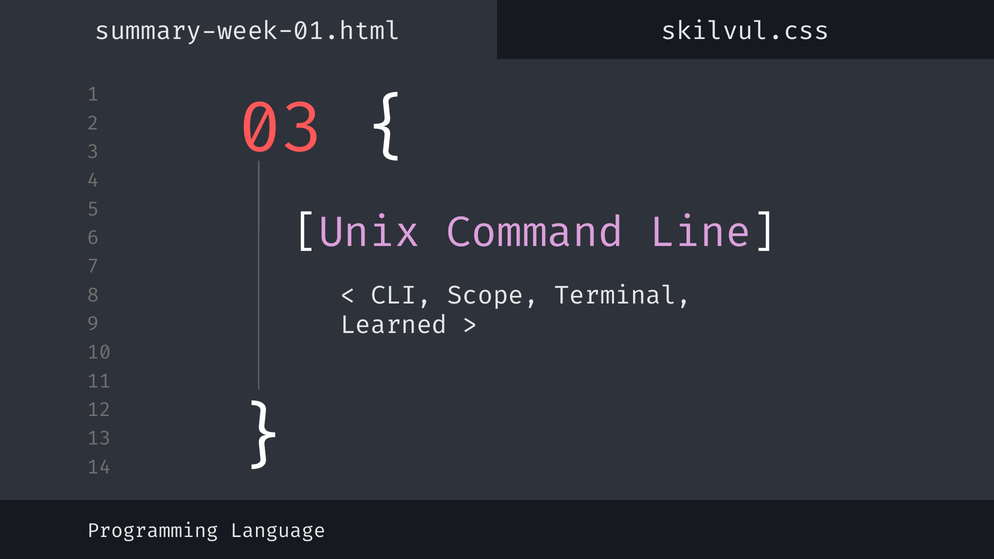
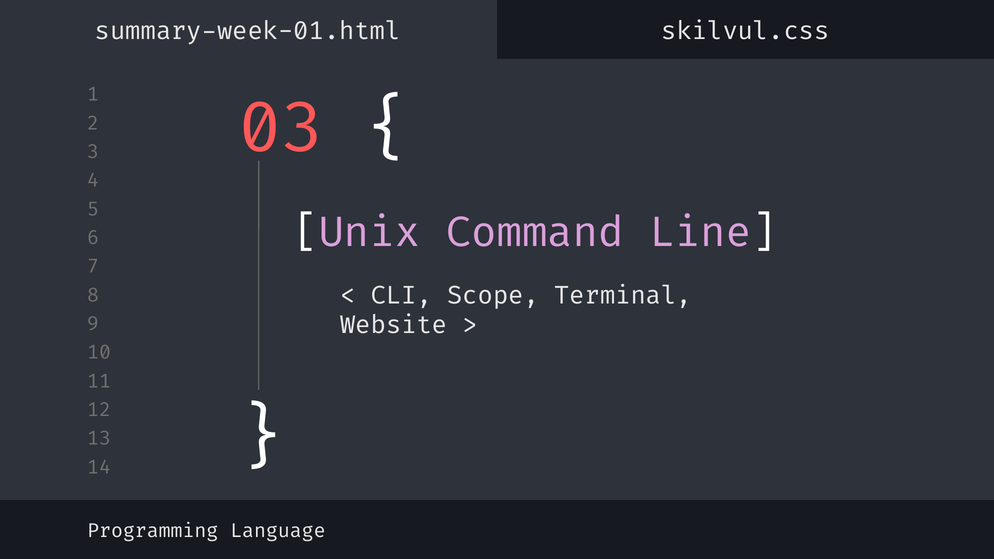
Learned: Learned -> Website (394, 325)
